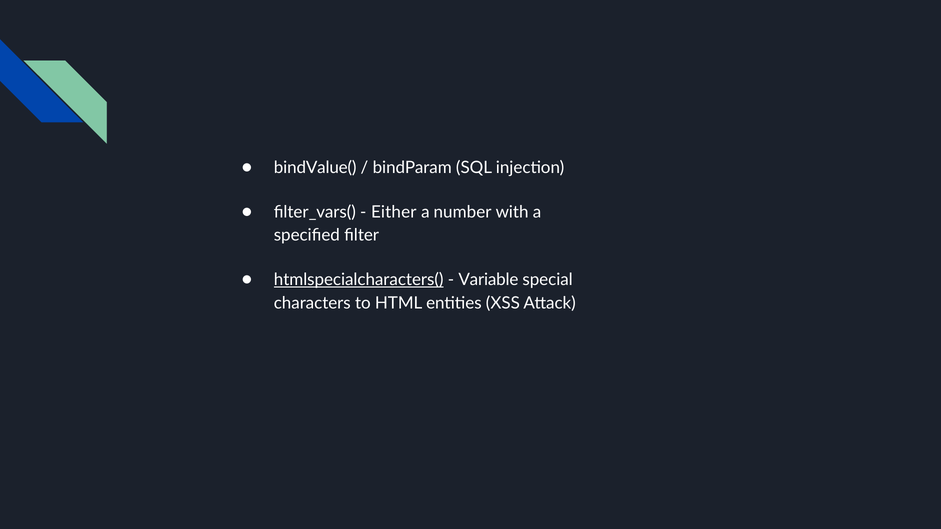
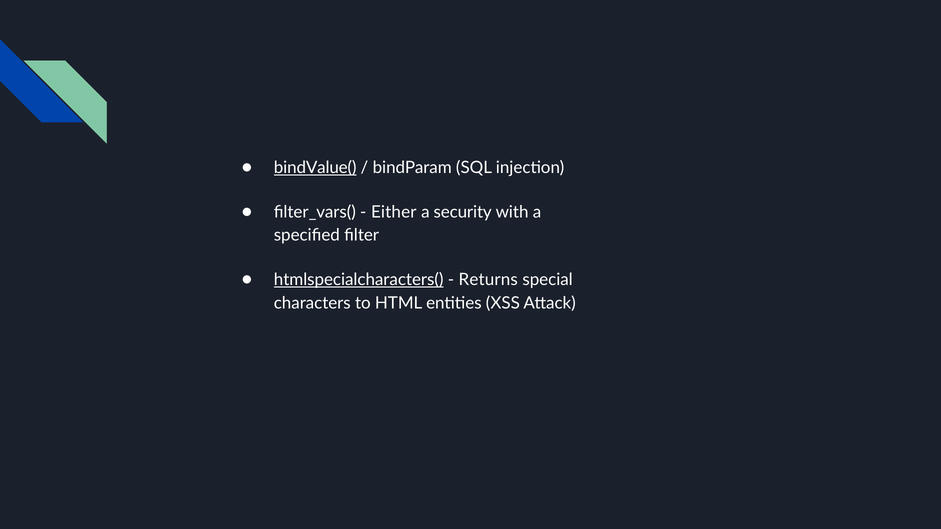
bindValue( underline: none -> present (315, 168)
number: number -> security (463, 212)
Variable: Variable -> Returns (488, 280)
